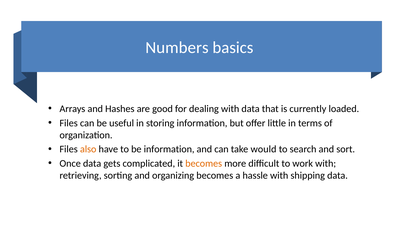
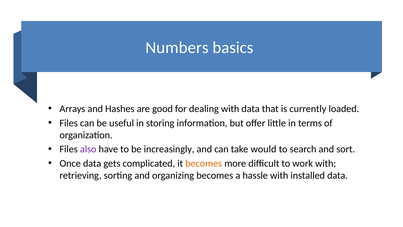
also colour: orange -> purple (88, 149)
be information: information -> increasingly (169, 149)
shipping: shipping -> installed (308, 175)
